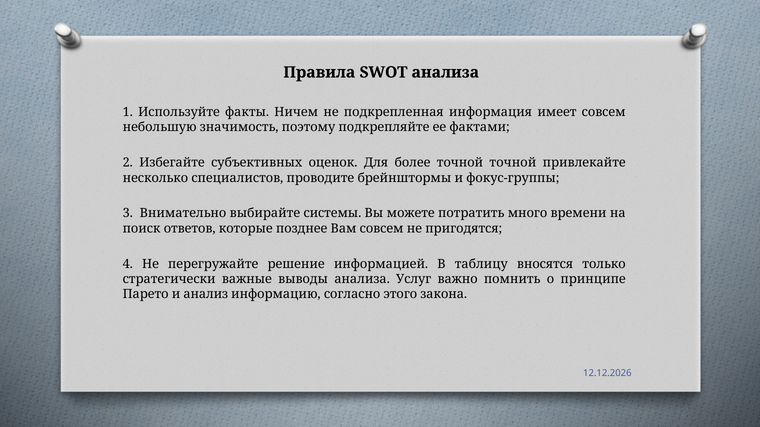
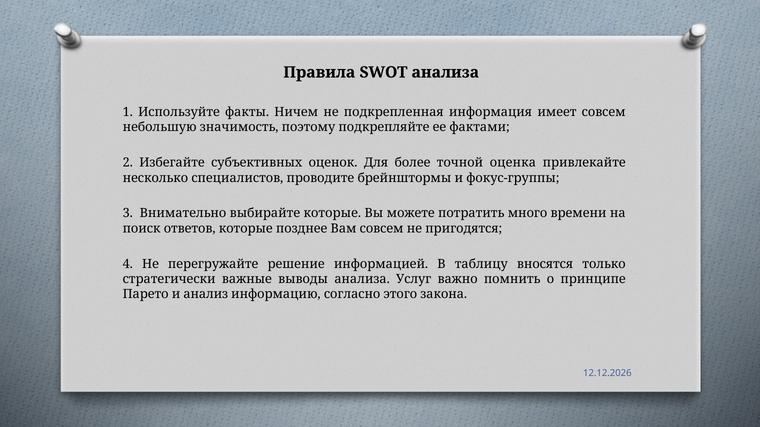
точной точной: точной -> оценка (513, 163)
выбирайте системы: системы -> которые (332, 214)
